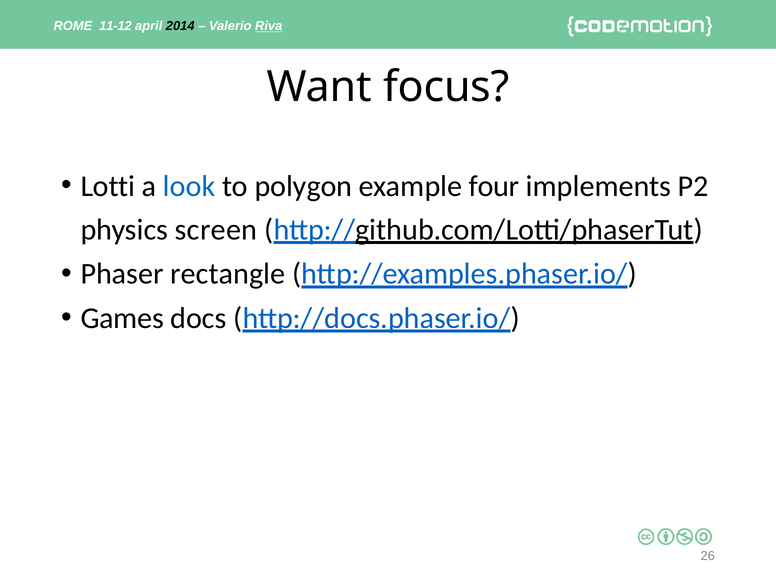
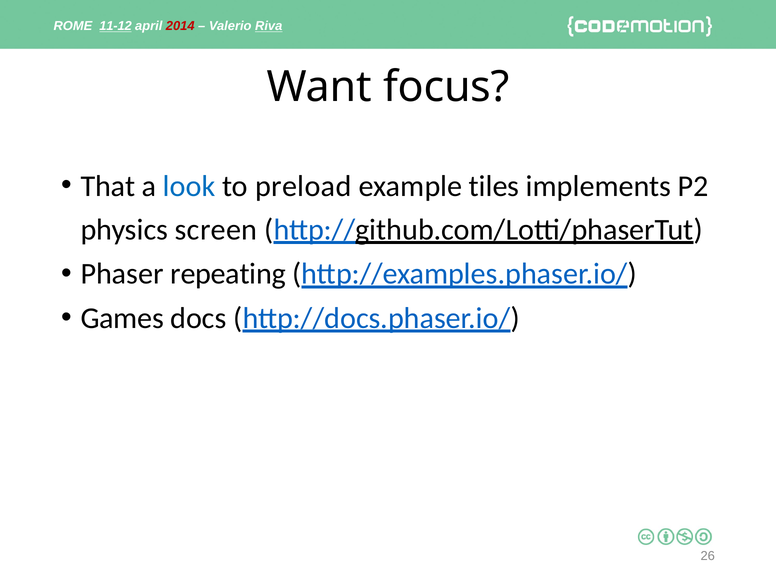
11-12 underline: none -> present (116, 26)
2014 colour: black -> red (180, 26)
Lotti: Lotti -> That (108, 186)
polygon: polygon -> preload (303, 186)
four: four -> tiles (494, 186)
rectangle: rectangle -> repeating (228, 274)
